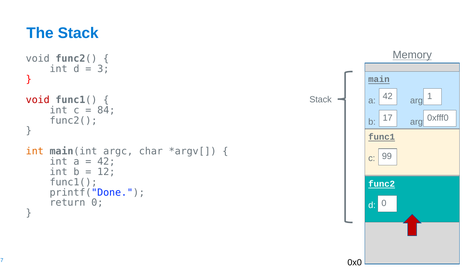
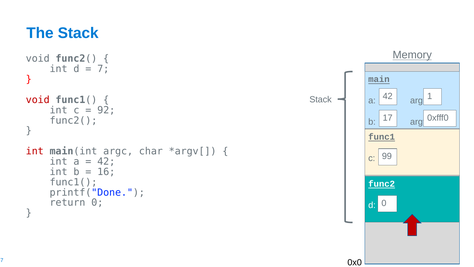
3: 3 -> 7 (103, 69)
84: 84 -> 92 (106, 110)
int colour: orange -> red (35, 151)
12: 12 -> 16 (106, 172)
